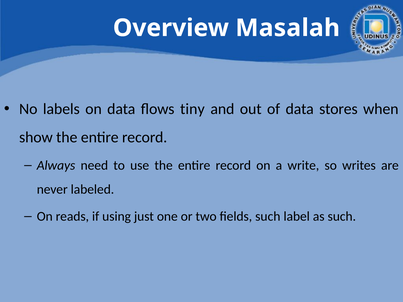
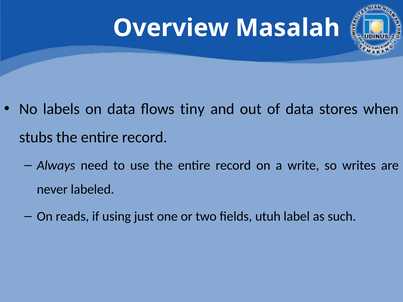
show: show -> stubs (36, 137)
fields such: such -> utuh (268, 217)
